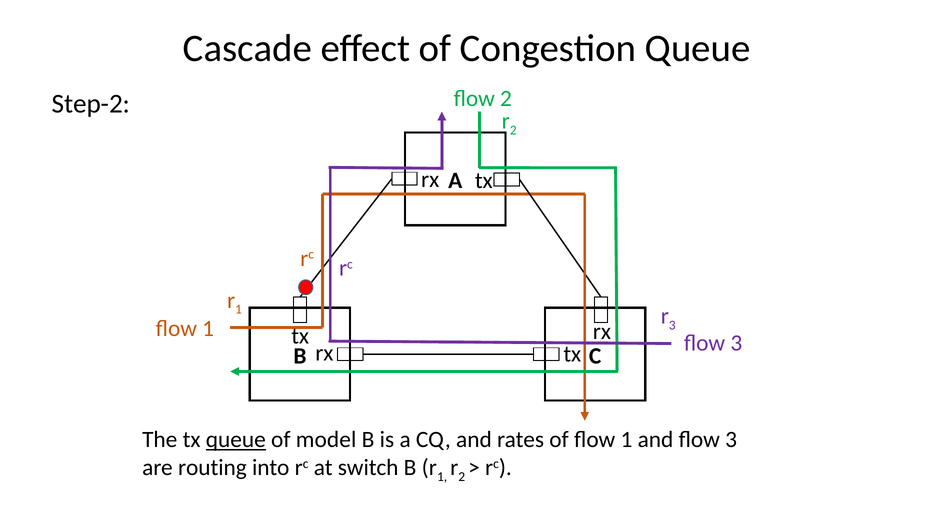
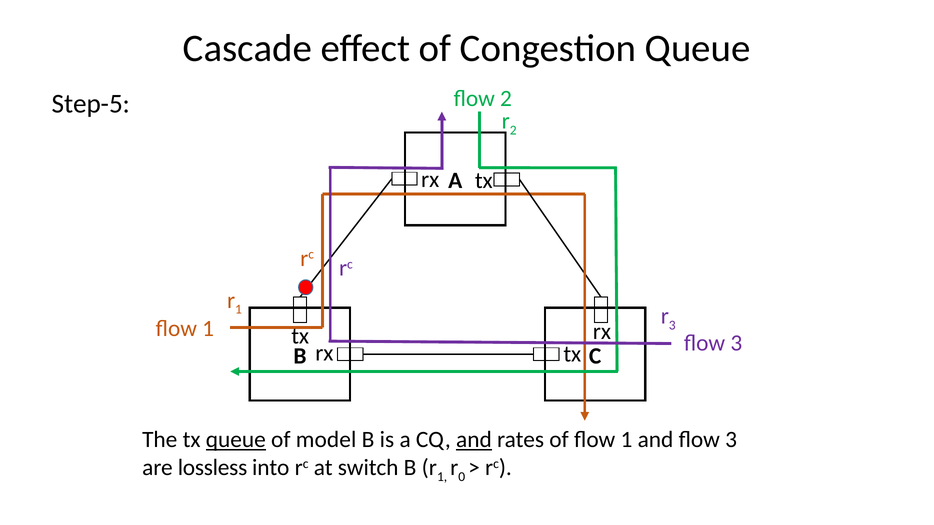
Step-2: Step-2 -> Step-5 (91, 104)
and underline: none -> present (474, 440)
routing: routing -> lossless (213, 468)
2: 2 -> 0 (462, 477)
